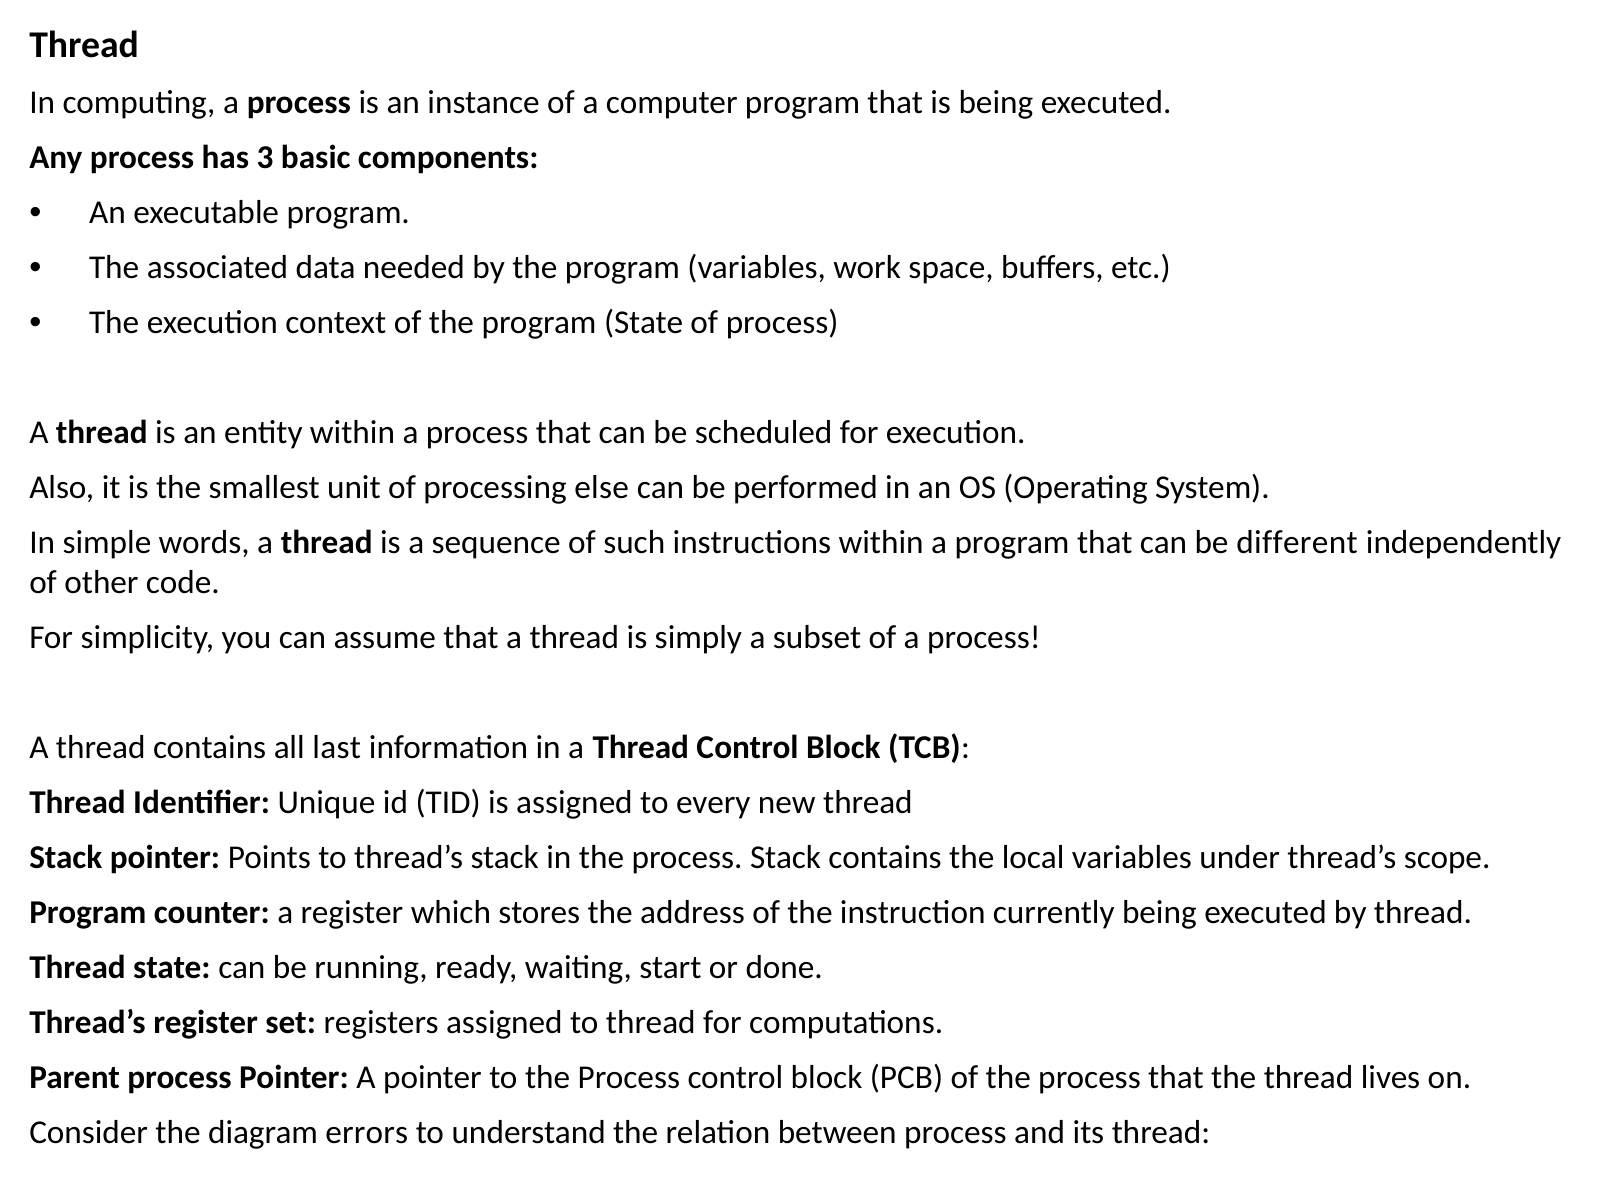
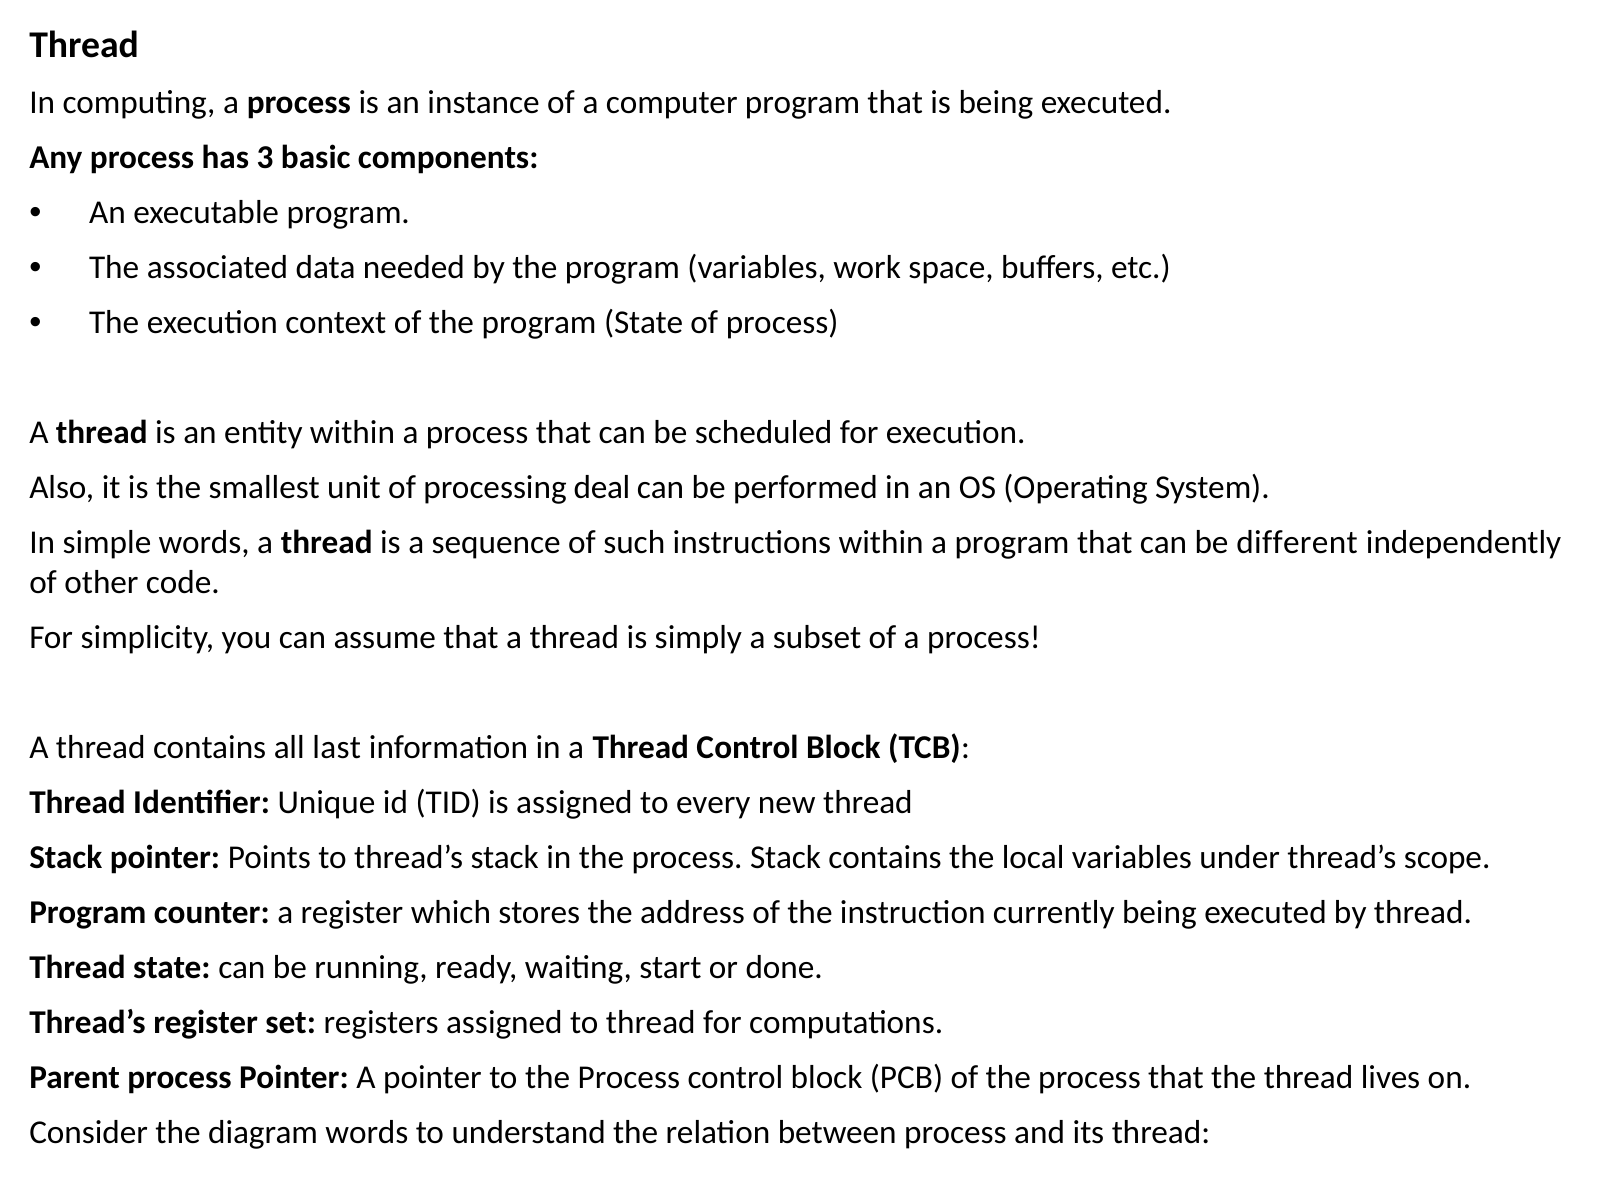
else: else -> deal (602, 487)
diagram errors: errors -> words (367, 1132)
